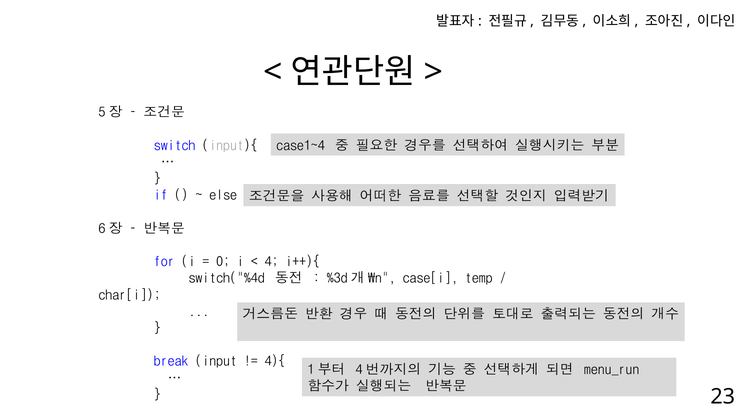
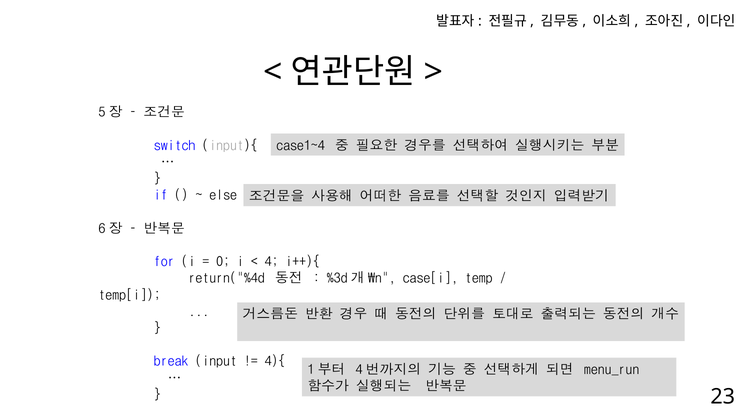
switch("%4d: switch("%4d -> return("%4d (227, 279)
char[i: char[i -> temp[i (130, 295)
